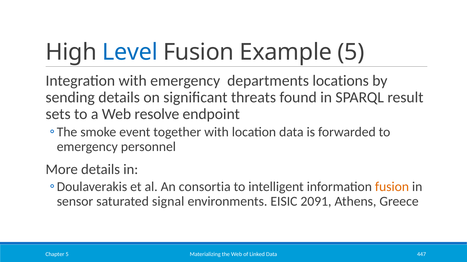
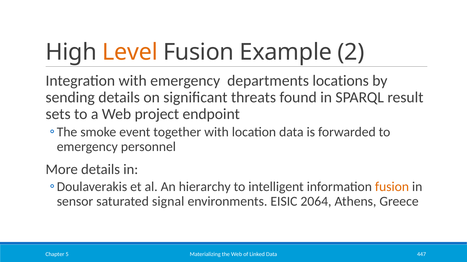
Level colour: blue -> orange (130, 52)
Example 5: 5 -> 2 (351, 52)
resolve: resolve -> project (157, 114)
consortia: consortia -> hierarchy (205, 187)
2091: 2091 -> 2064 (316, 202)
